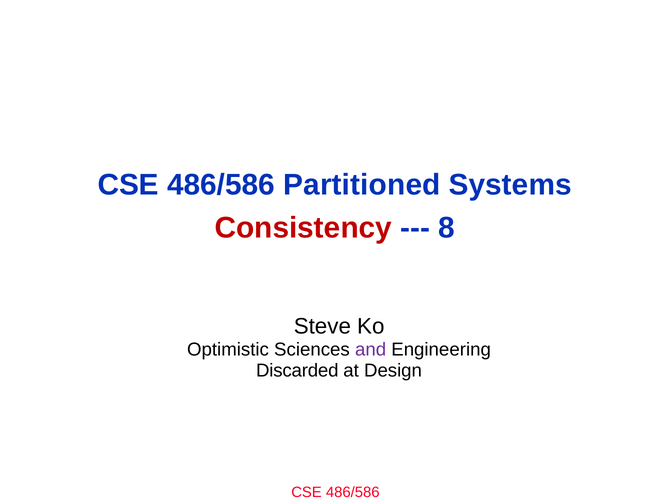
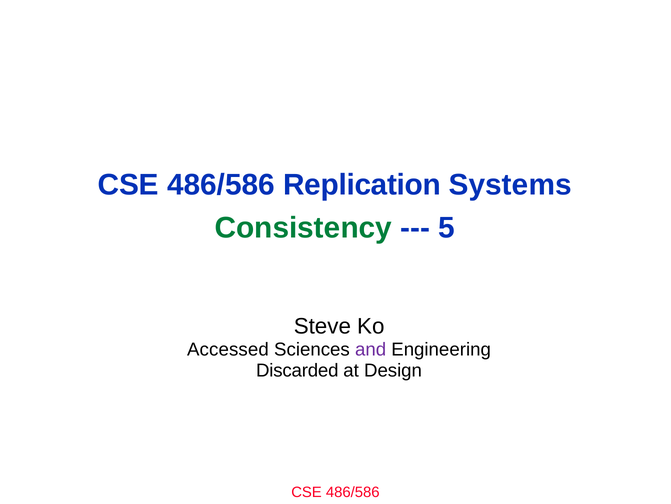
Partitioned: Partitioned -> Replication (362, 185)
Consistency colour: red -> green (303, 228)
8: 8 -> 5 (447, 228)
Optimistic: Optimistic -> Accessed (228, 349)
